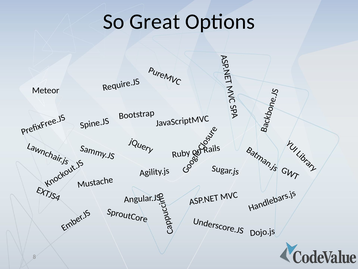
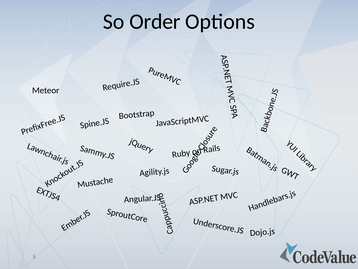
Great: Great -> Order (155, 22)
